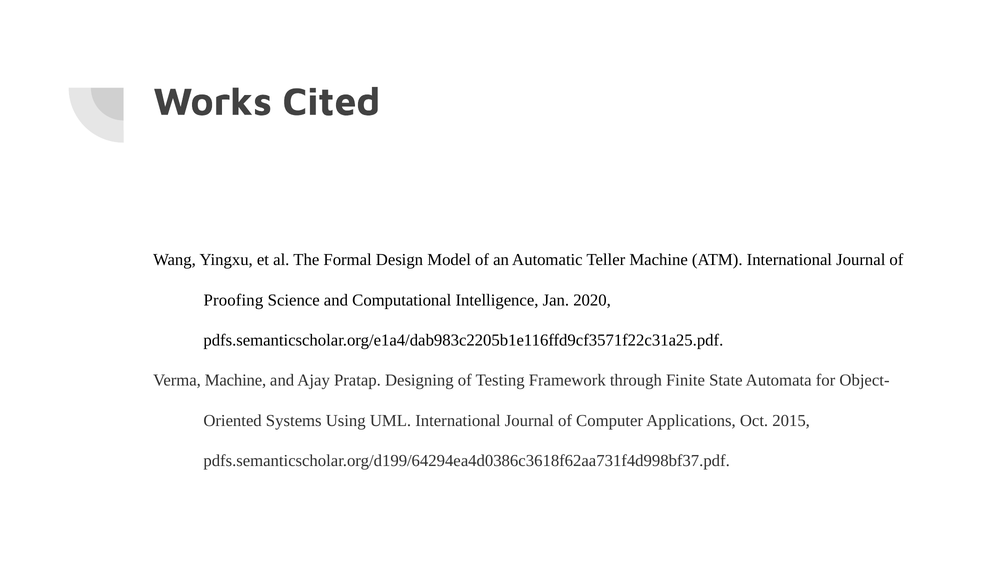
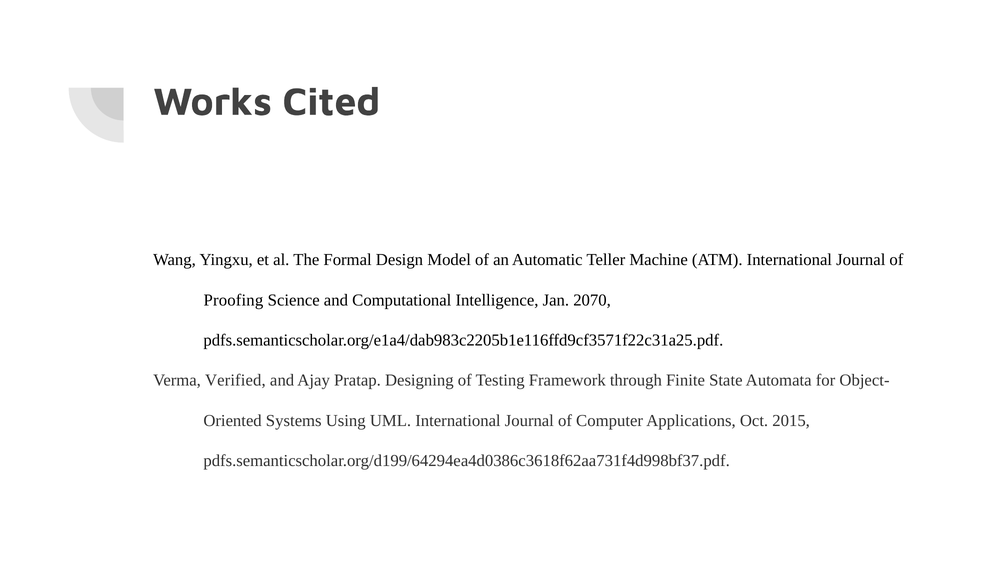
2020: 2020 -> 2070 (592, 300)
Verma Machine: Machine -> Verified (235, 380)
